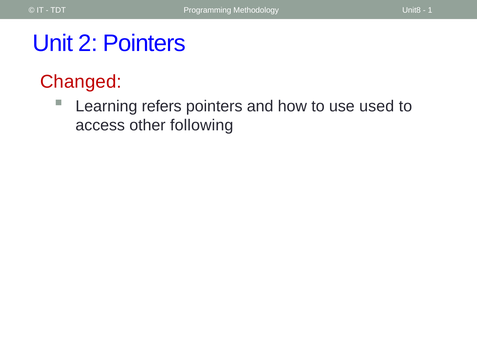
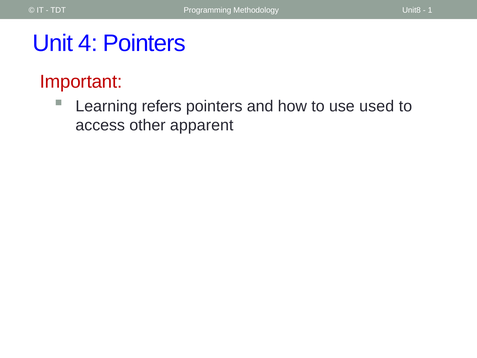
2: 2 -> 4 (88, 43)
Changed: Changed -> Important (81, 82)
following: following -> apparent (202, 125)
